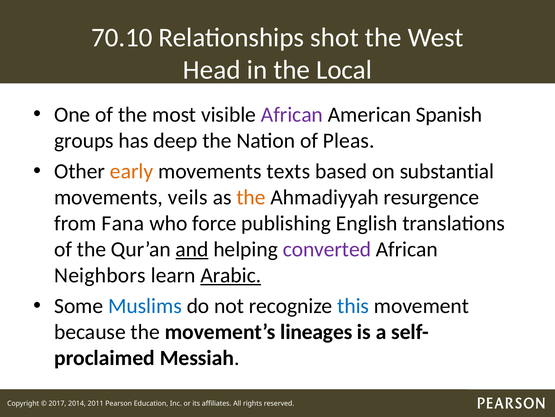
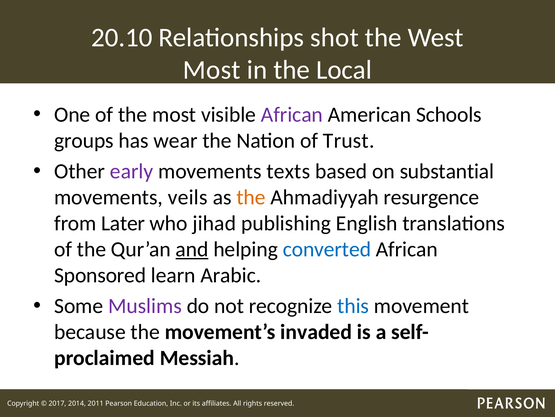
70.10: 70.10 -> 20.10 (122, 38)
Head: Head -> Most (212, 70)
Spanish: Spanish -> Schools (449, 114)
deep: deep -> wear (176, 140)
Pleas: Pleas -> Trust (349, 140)
early colour: orange -> purple (132, 171)
Fana: Fana -> Later (123, 223)
force: force -> jihad (214, 223)
converted colour: purple -> blue (327, 249)
Neighbors: Neighbors -> Sponsored (100, 275)
Arabic underline: present -> none (231, 275)
Muslims colour: blue -> purple (145, 306)
lineages: lineages -> invaded (316, 332)
